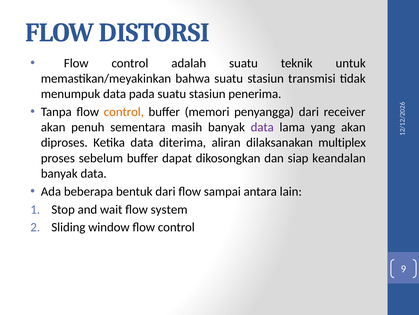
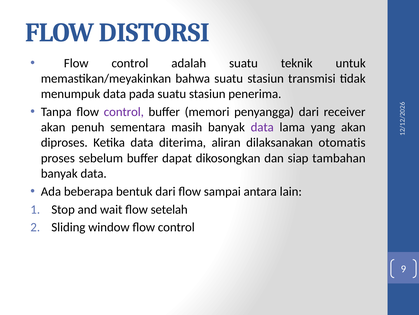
control colour: orange -> purple (124, 112)
multiplex: multiplex -> otomatis (342, 142)
keandalan: keandalan -> tambahan (339, 158)
system: system -> setelah (169, 209)
